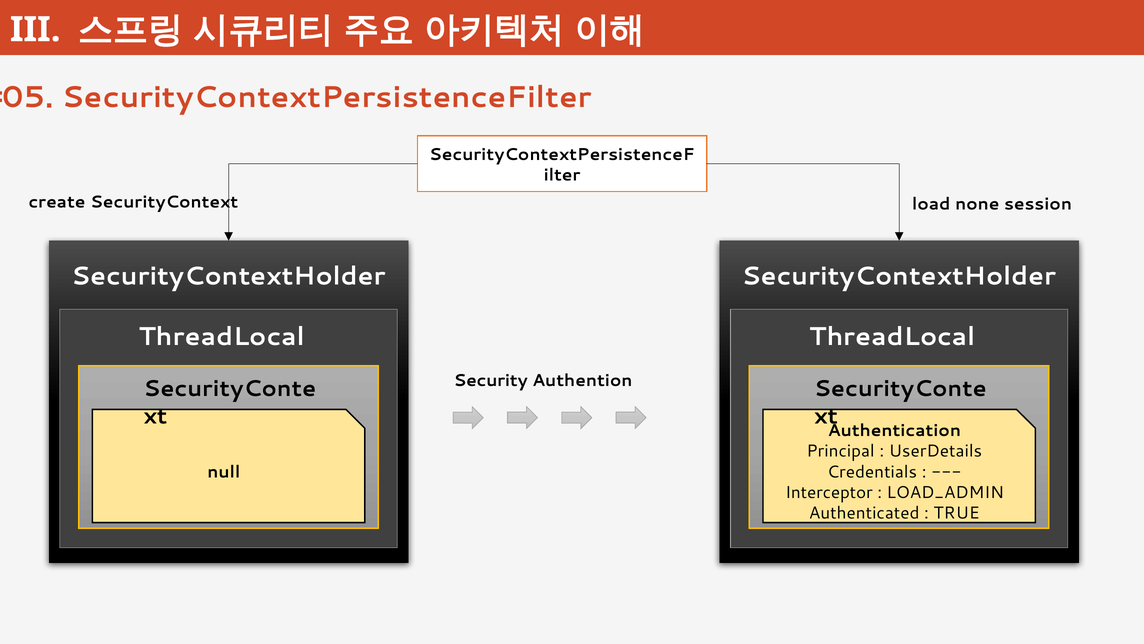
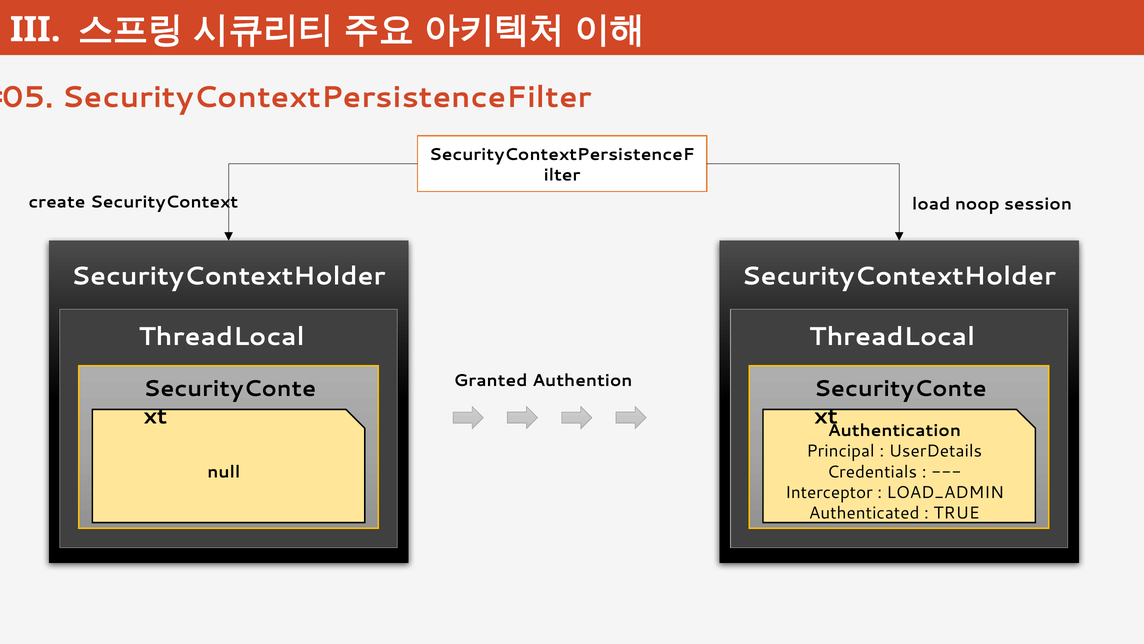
none: none -> noop (977, 204)
Security: Security -> Granted (491, 380)
